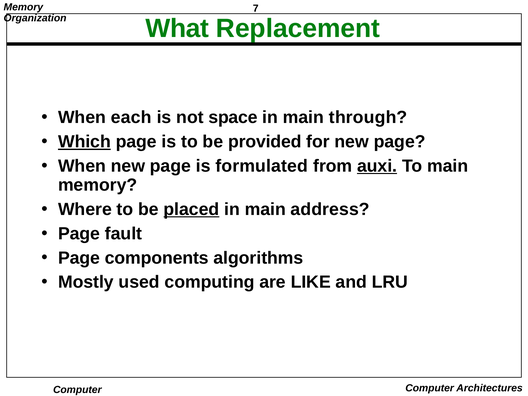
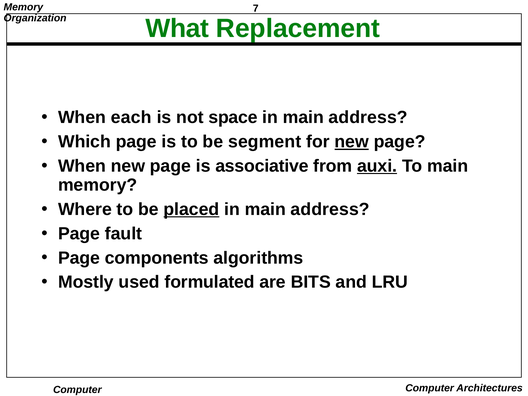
through: through -> address (368, 117)
Which underline: present -> none (84, 142)
provided: provided -> segment (265, 142)
new underline: none -> present (352, 142)
formulated: formulated -> associative (262, 166)
computing: computing -> formulated (210, 282)
LIKE: LIKE -> BITS (311, 282)
